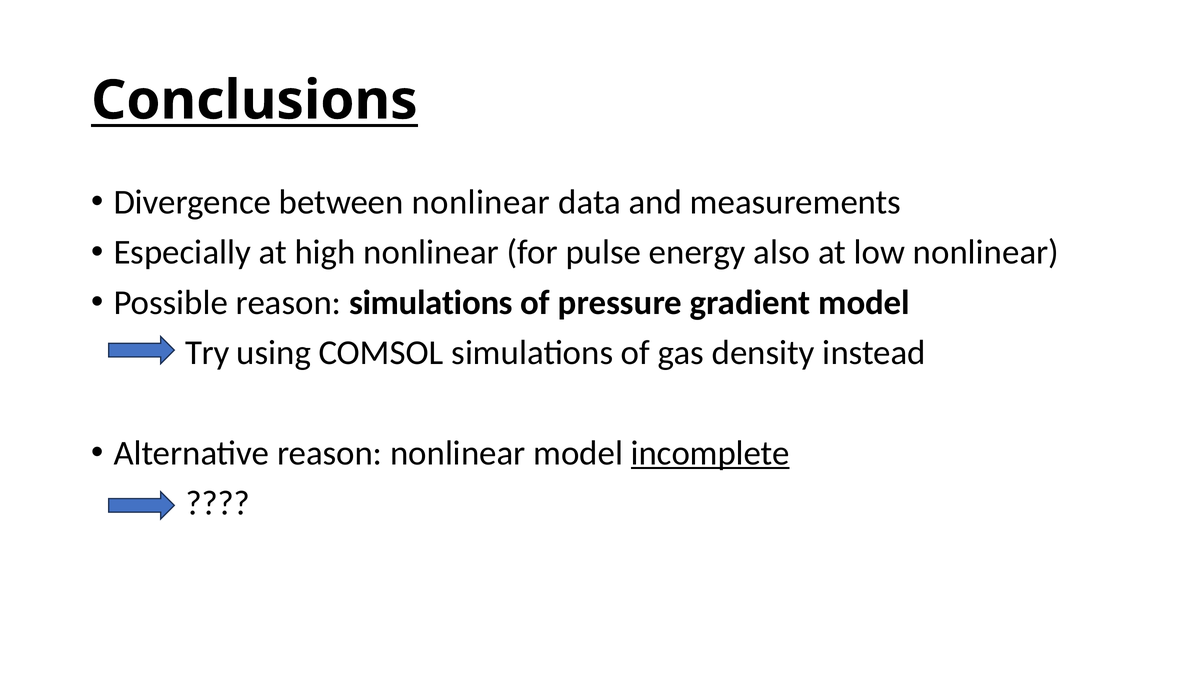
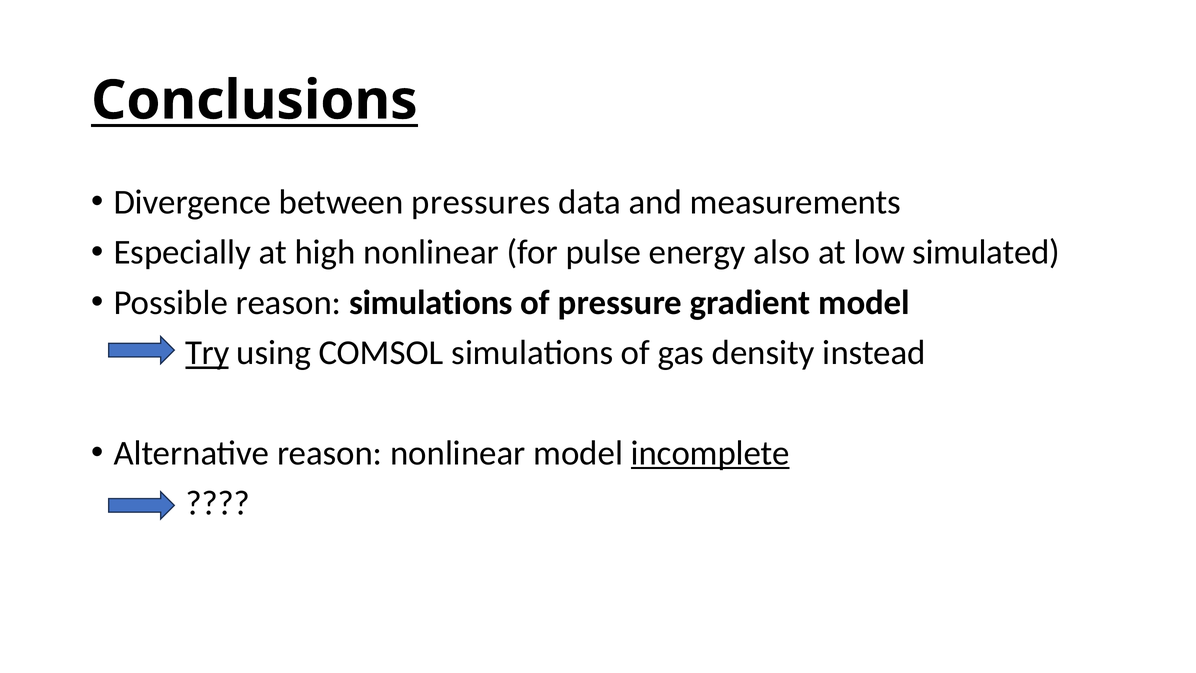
between nonlinear: nonlinear -> pressures (481, 202)
low nonlinear: nonlinear -> simulated (986, 252)
Try underline: none -> present (207, 353)
